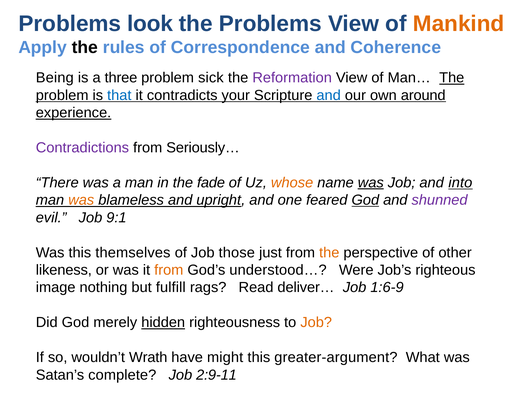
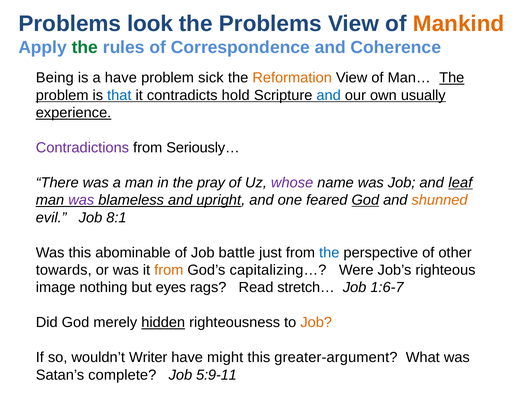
the colour: black -> green (85, 48)
a three: three -> have (121, 78)
Reformation colour: purple -> orange (292, 78)
your: your -> hold (236, 95)
around: around -> usually (423, 95)
fade: fade -> pray (211, 183)
whose colour: orange -> purple (292, 183)
was underline: present -> none (371, 183)
into: into -> leaf (460, 183)
was colour: orange -> purple (81, 201)
shunned colour: purple -> orange (440, 201)
9:1: 9:1 -> 8:1 (116, 218)
themselves: themselves -> abominable (133, 253)
those: those -> battle (237, 253)
the colour: orange -> blue (329, 253)
likeness: likeness -> towards (64, 271)
understood…: understood… -> capitalizing… (278, 271)
fulfill: fulfill -> eyes (171, 288)
deliver…: deliver… -> stretch… (306, 288)
1:6-9: 1:6-9 -> 1:6-7 (387, 288)
Wrath: Wrath -> Writer (148, 358)
2:9-11: 2:9-11 -> 5:9-11 (216, 376)
